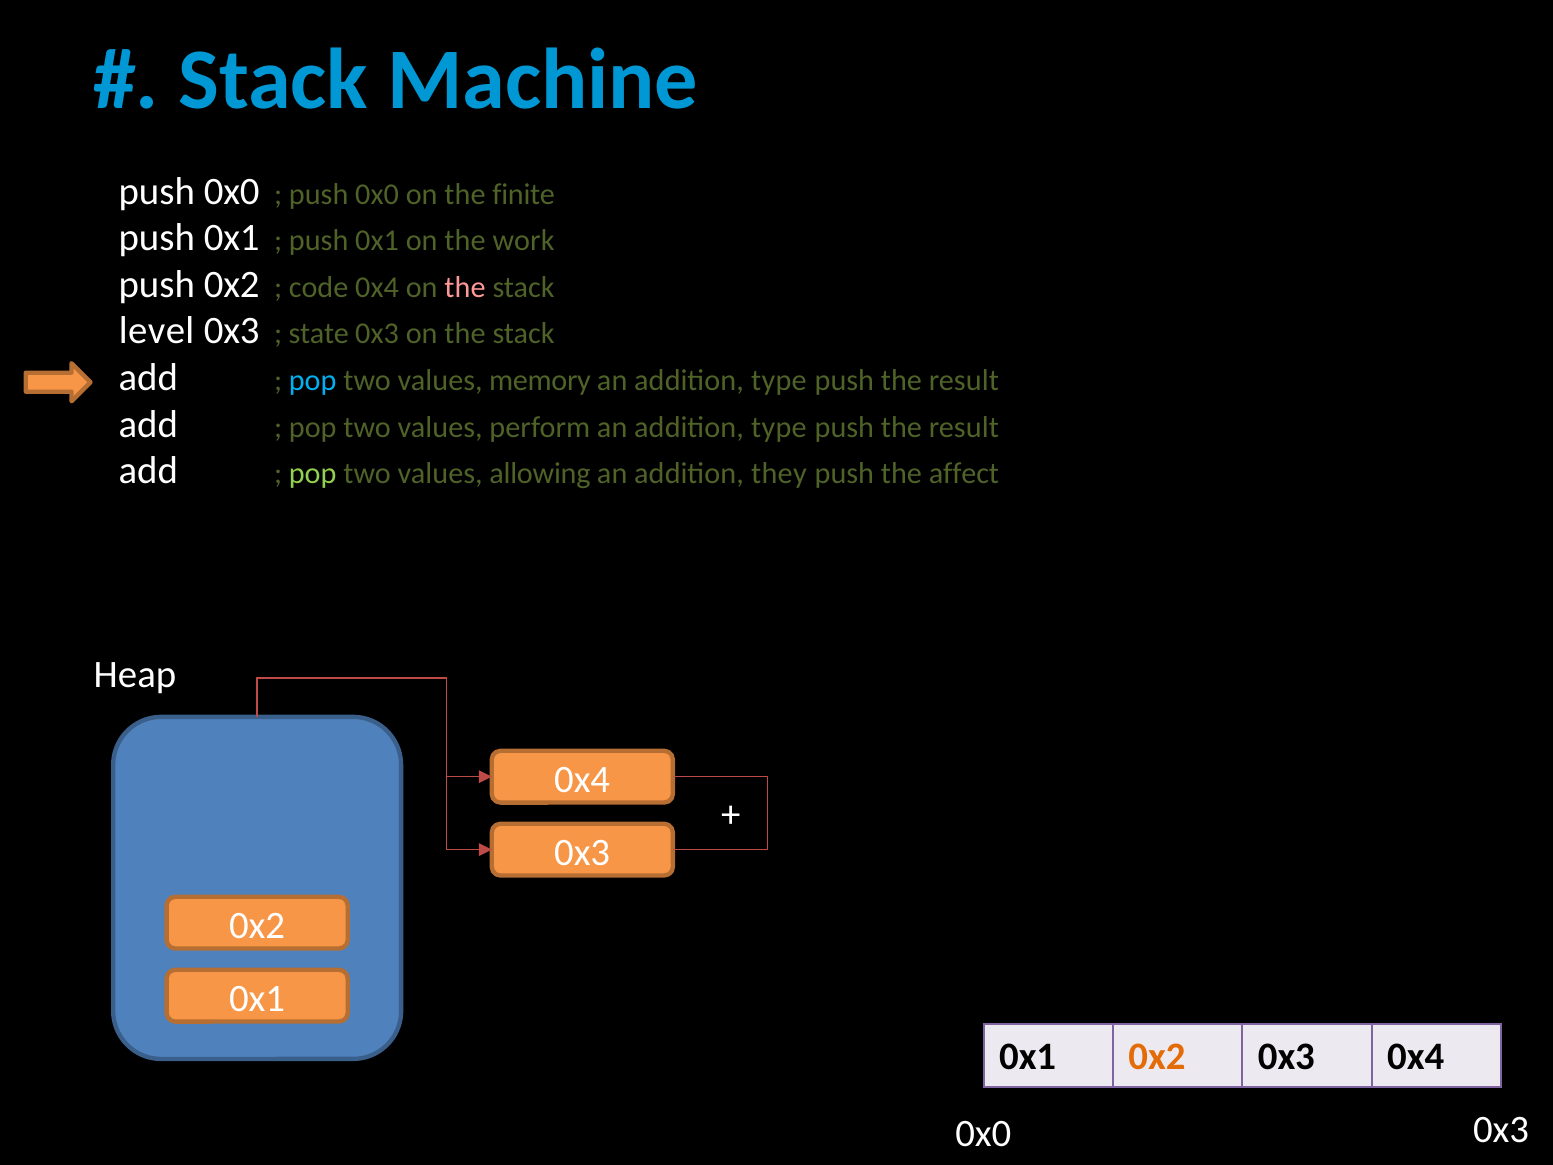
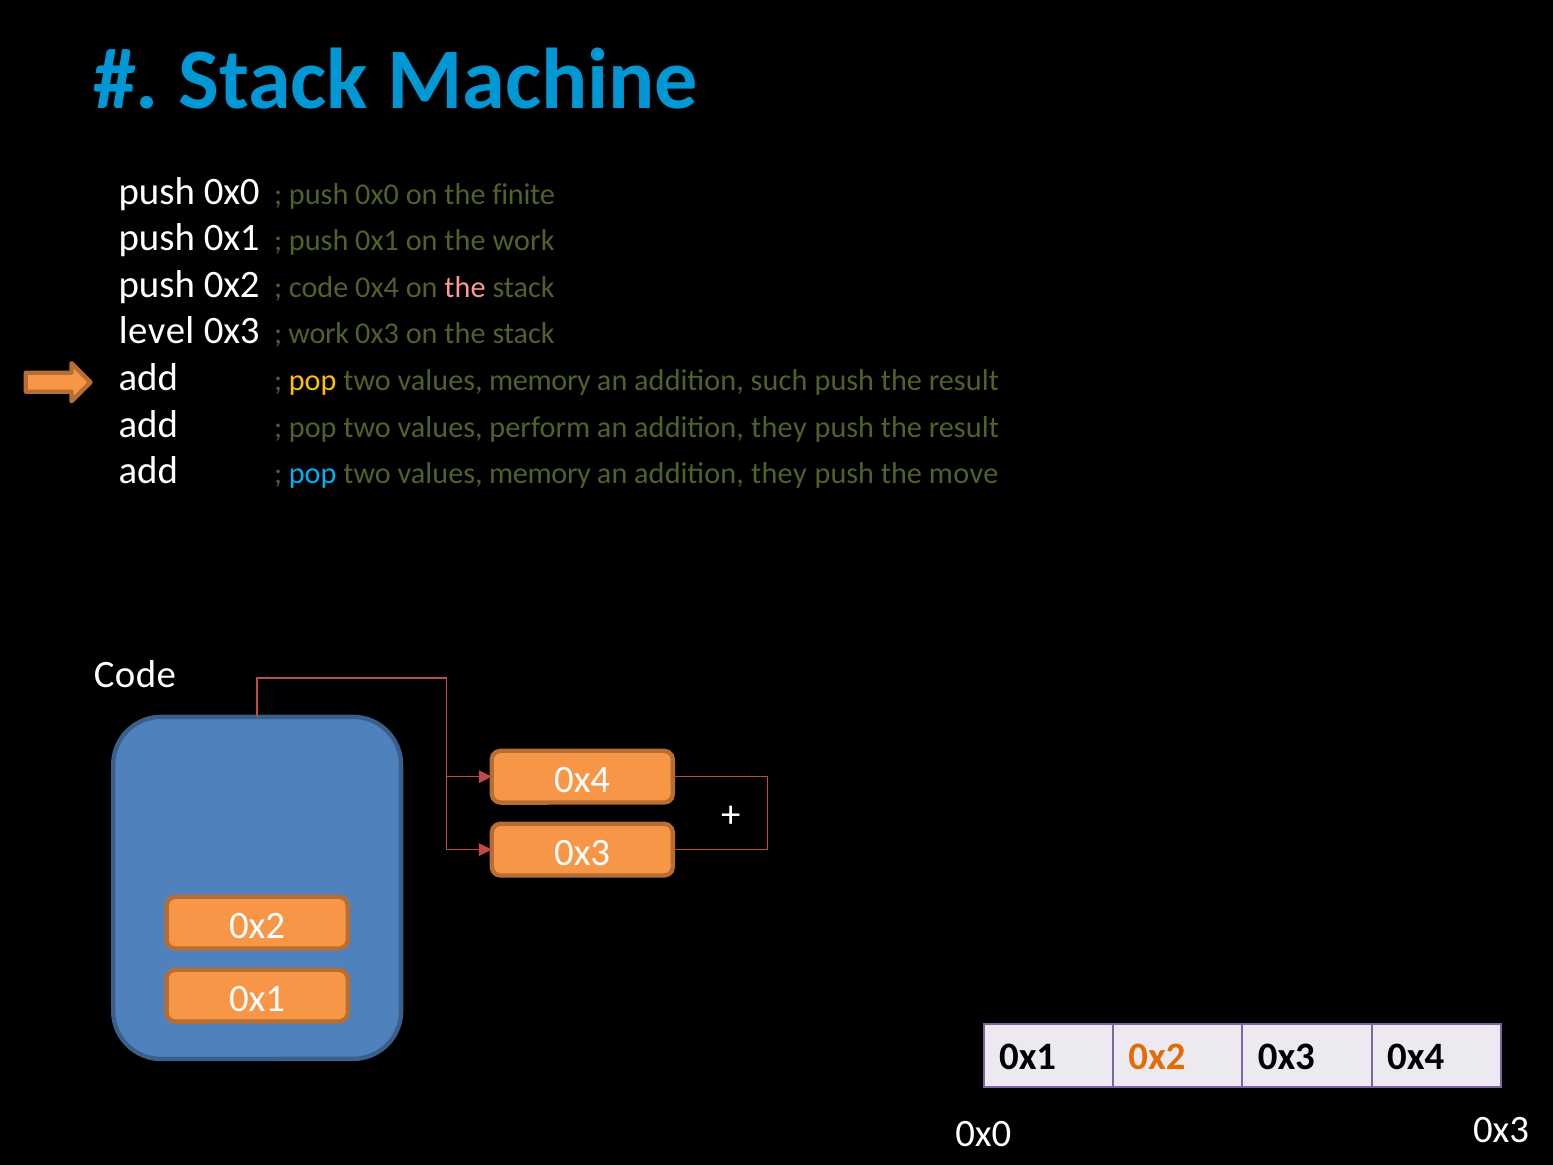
state: state -> work (319, 334)
pop colour: light blue -> yellow (313, 381)
type: type -> such (779, 381)
perform an addition type: type -> they (779, 427)
pop colour: light green -> light blue (313, 474)
allowing: allowing -> memory (540, 474)
affect: affect -> move (964, 474)
Heap: Heap -> Code (135, 675)
